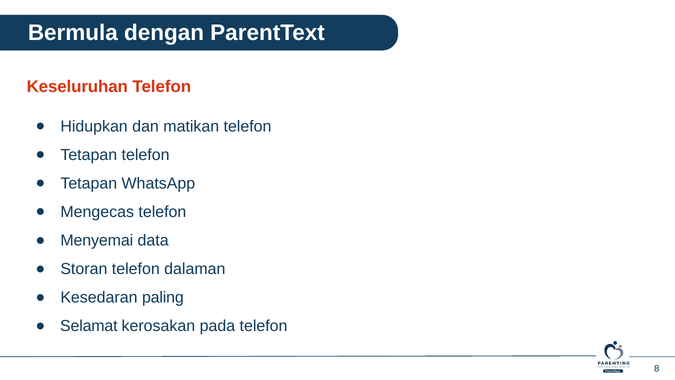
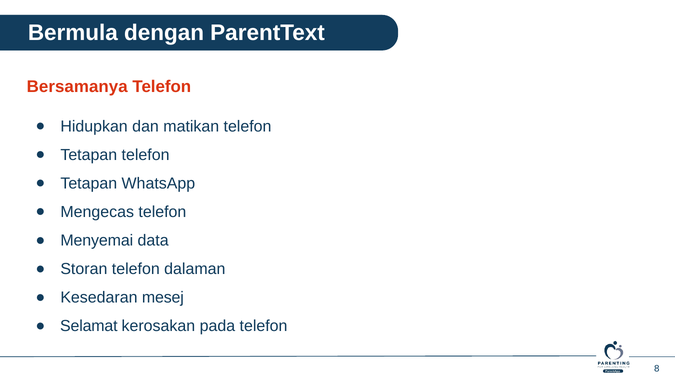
Keseluruhan: Keseluruhan -> Bersamanya (77, 86)
paling: paling -> mesej (163, 297)
